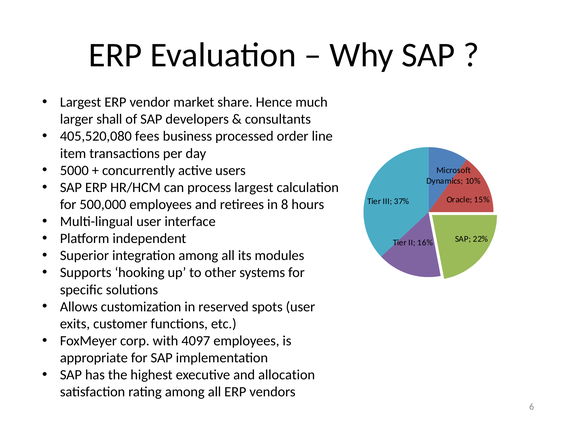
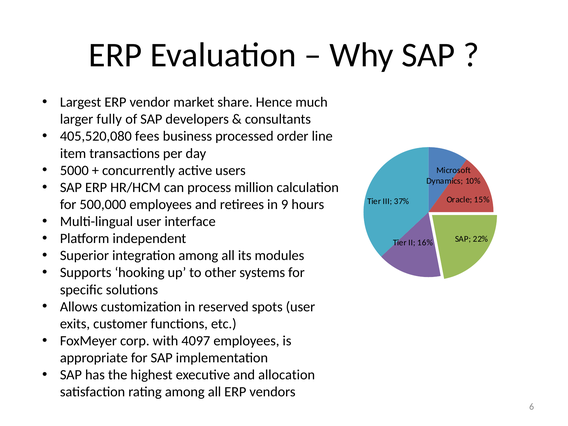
shall: shall -> fully (109, 119)
process largest: largest -> million (254, 187)
8: 8 -> 9 (285, 204)
